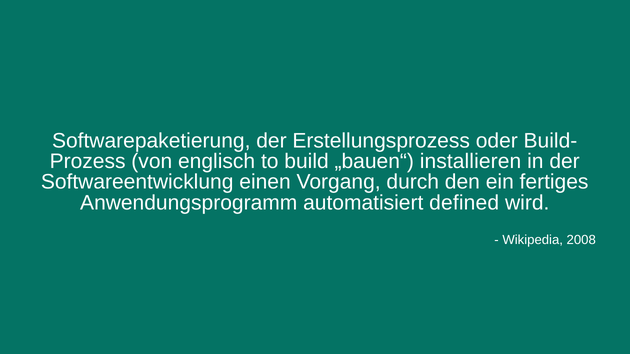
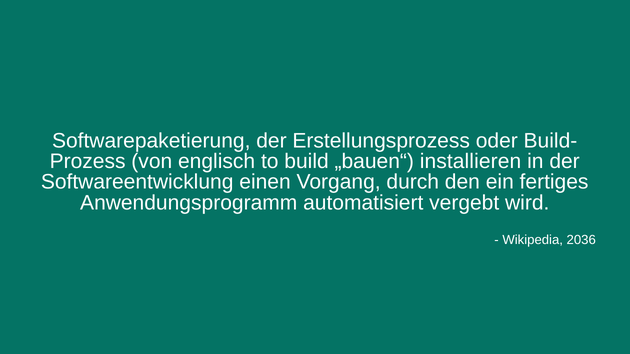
defined: defined -> vergebt (464, 203)
2008: 2008 -> 2036 (581, 240)
